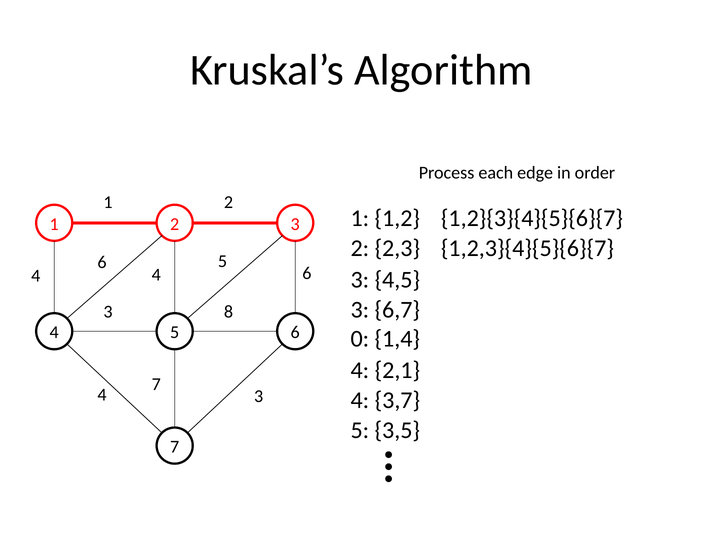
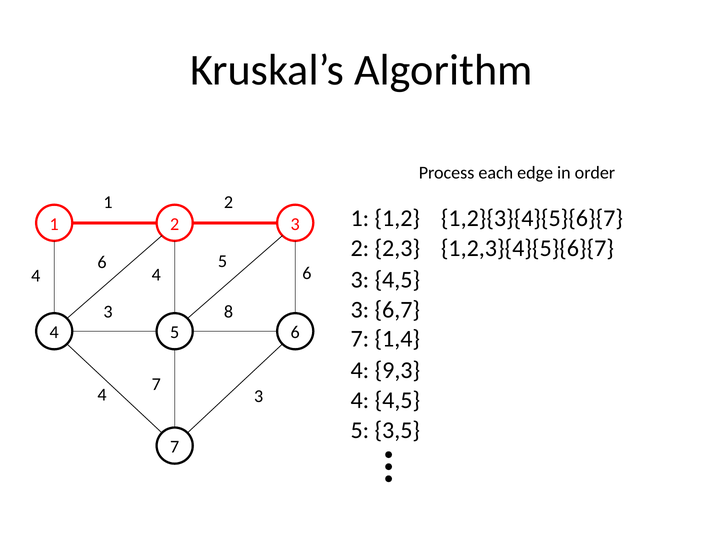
0: 0 -> 7 (360, 339)
2,1: 2,1 -> 9,3 (397, 370)
4 3,7: 3,7 -> 4,5 (397, 400)
